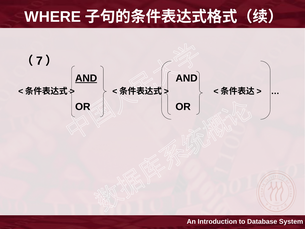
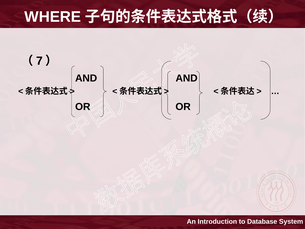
AND underline: present -> none (86, 78)
